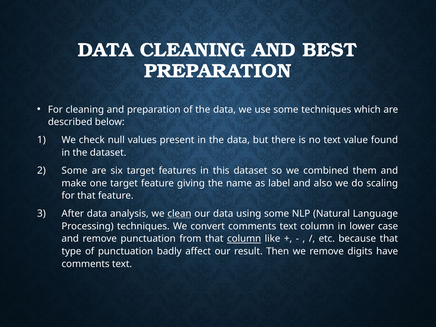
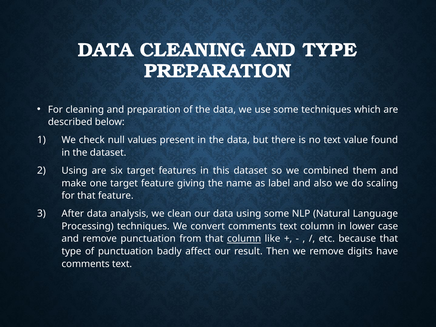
AND BEST: BEST -> TYPE (330, 50)
Some: Some -> Using (75, 171)
clean underline: present -> none (179, 214)
